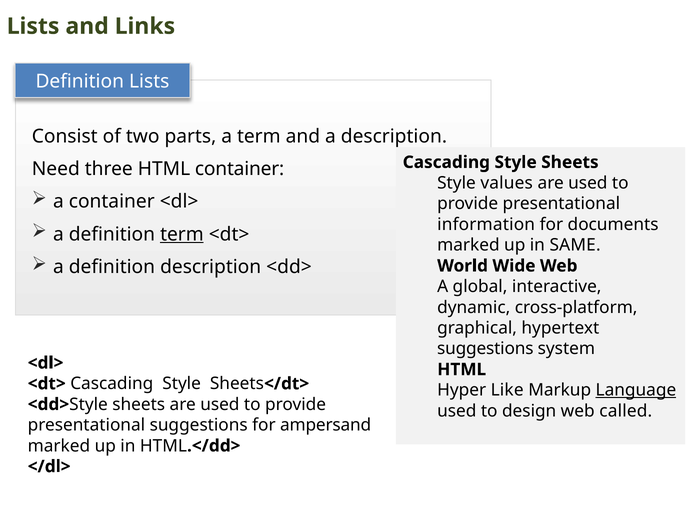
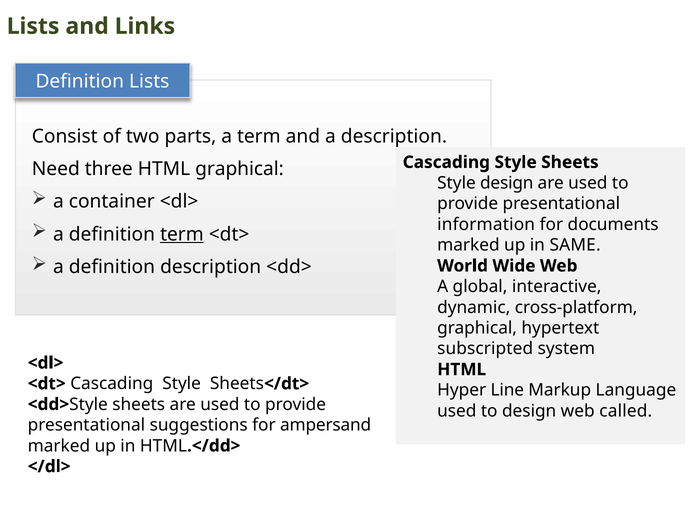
HTML container: container -> graphical (240, 169)
Style values: values -> design (507, 183)
suggestions: suggestions -> subscripted (485, 348)
Like: Like -> Line (507, 390)
Language underline: present -> none (636, 390)
